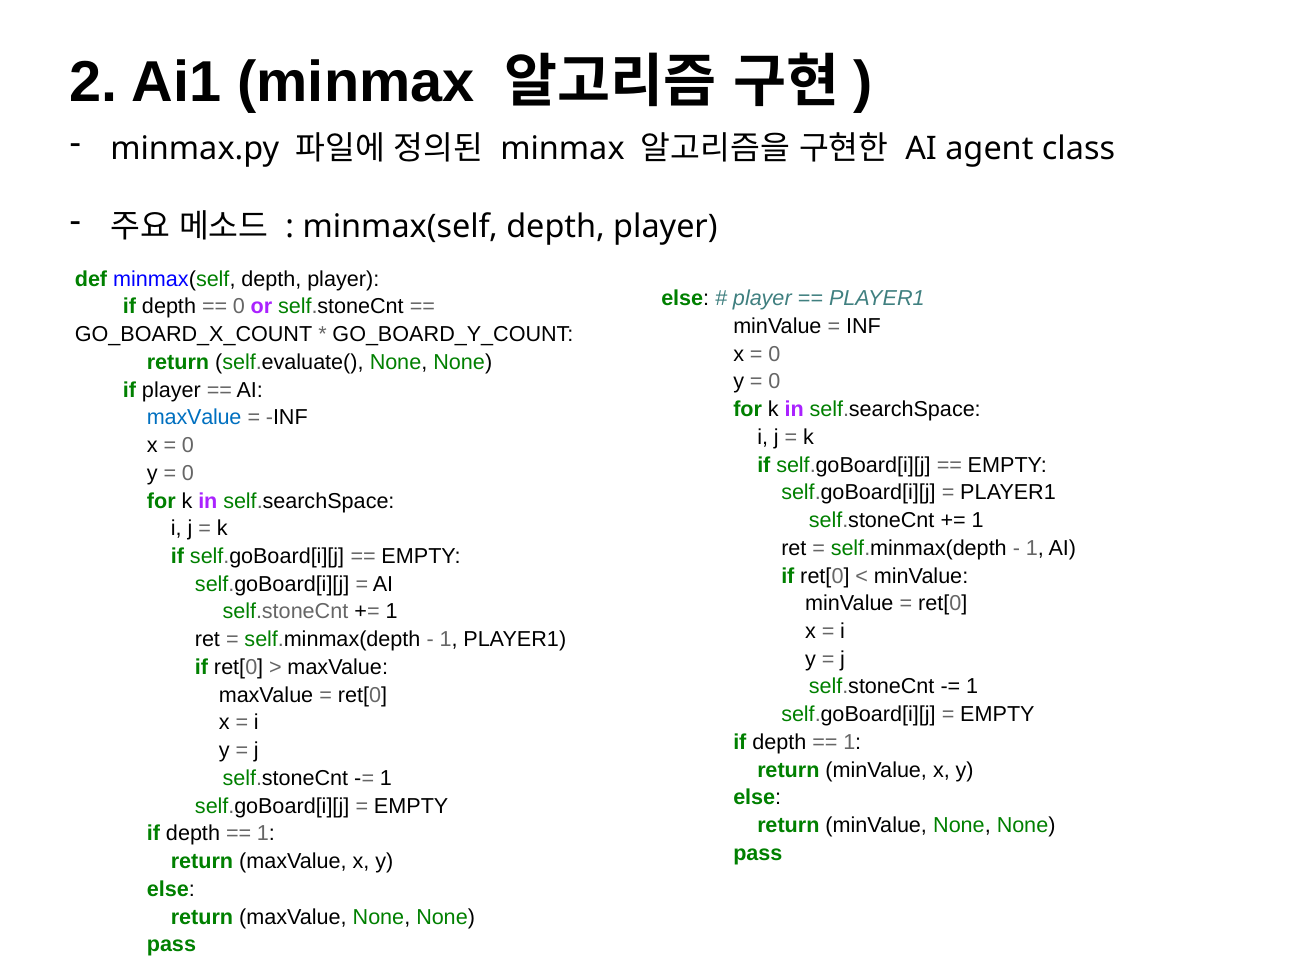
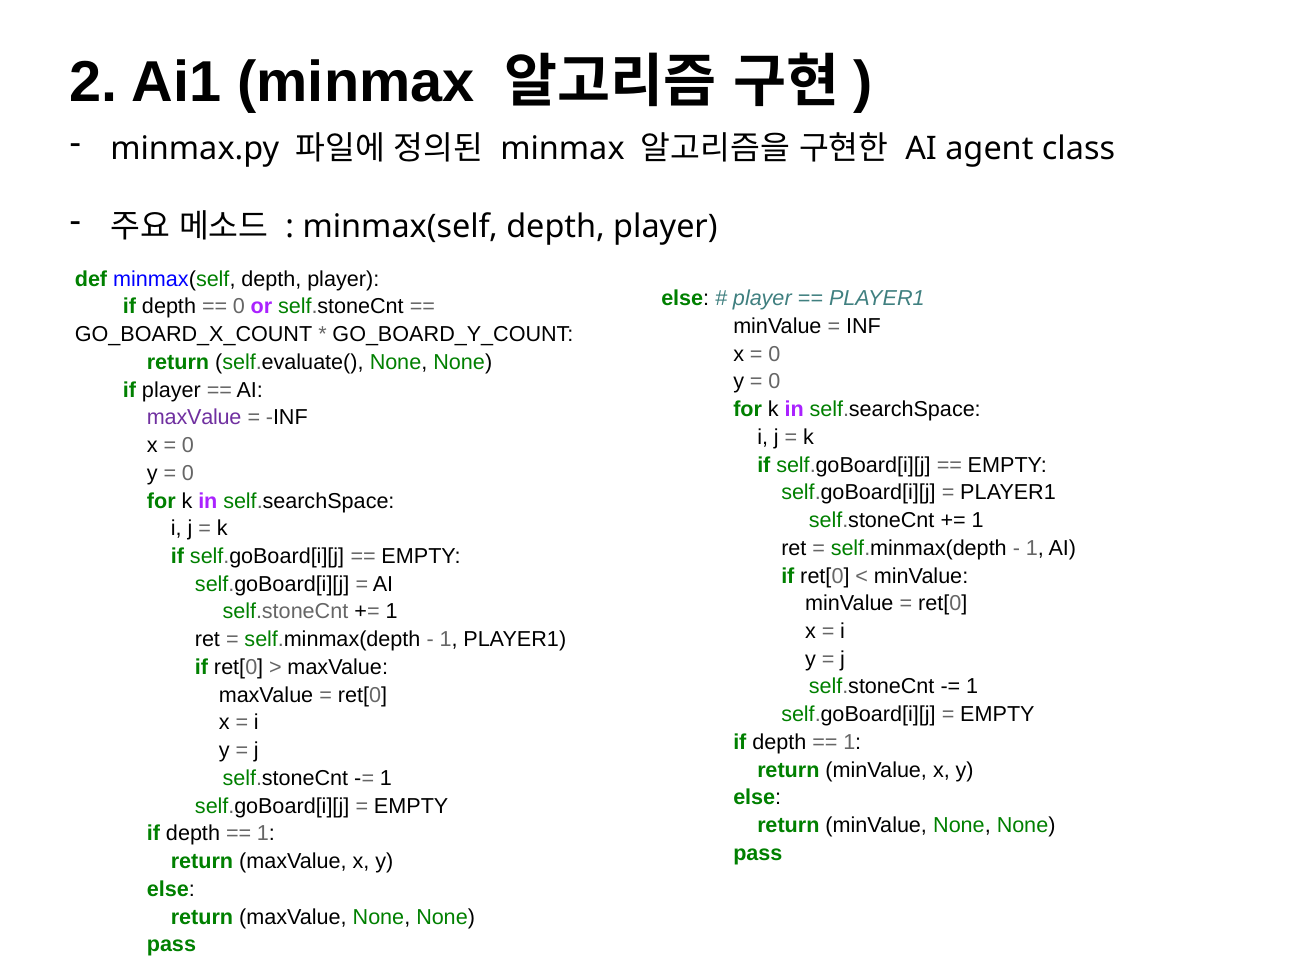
maxValue colour: blue -> purple (194, 418)
